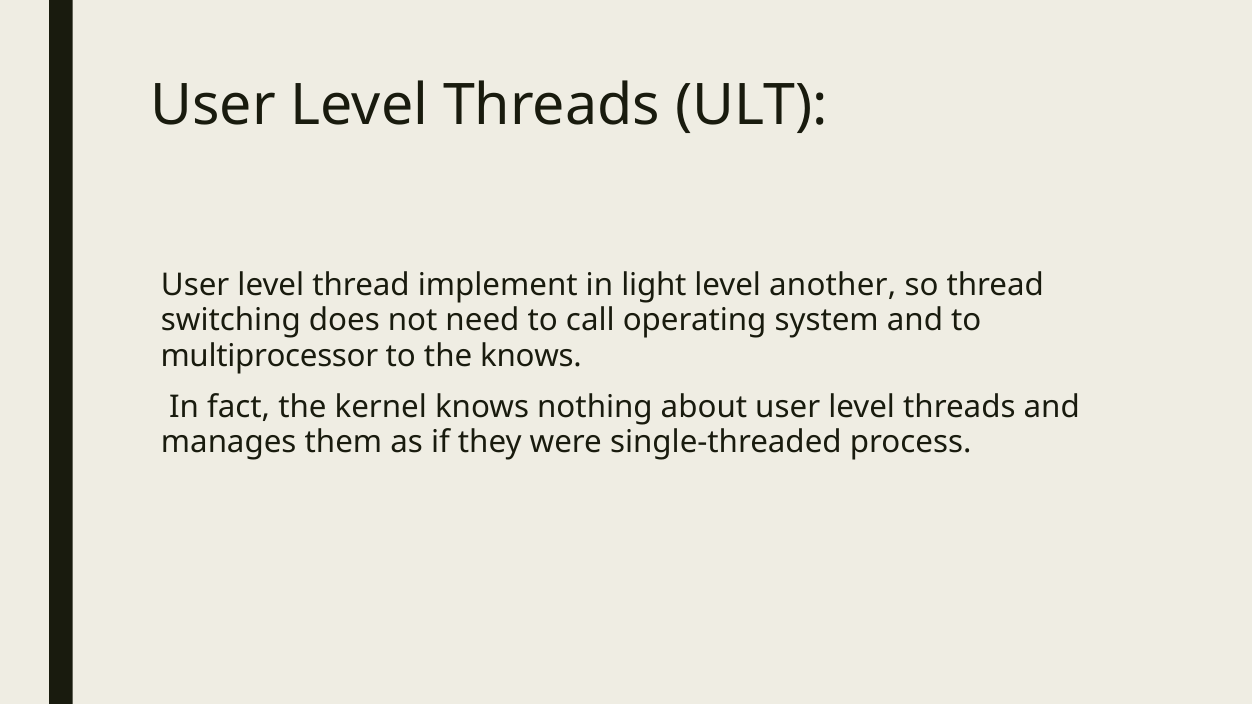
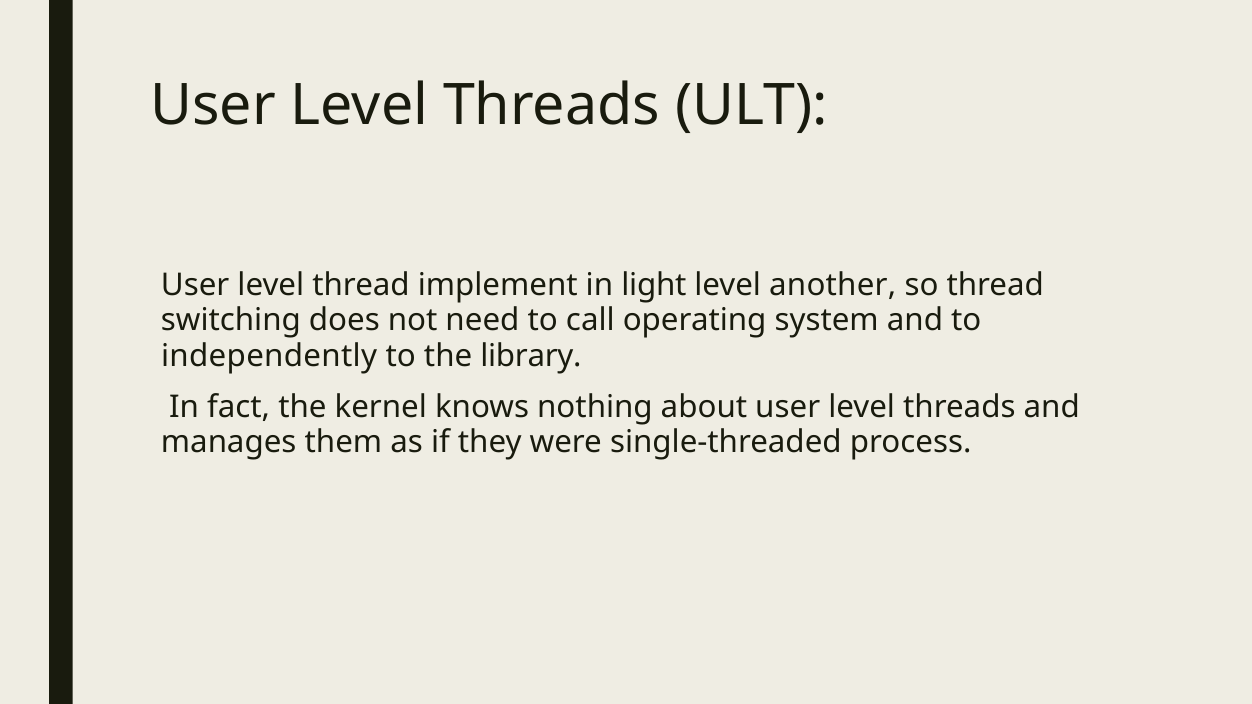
multiprocessor: multiprocessor -> independently (269, 356)
the knows: knows -> library (531, 356)
